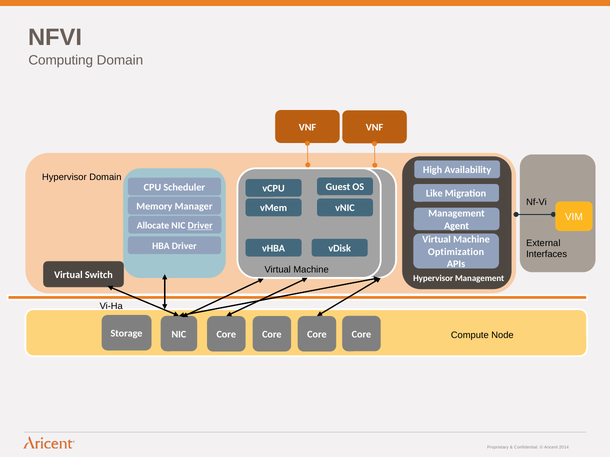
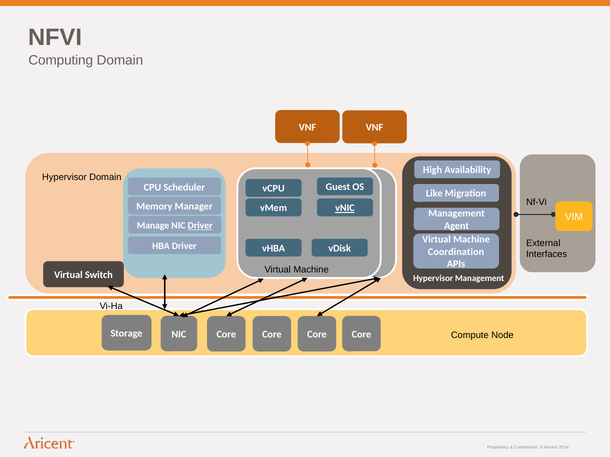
vNIC underline: none -> present (345, 208)
Allocate: Allocate -> Manage (153, 226)
Optimization: Optimization -> Coordination (456, 252)
